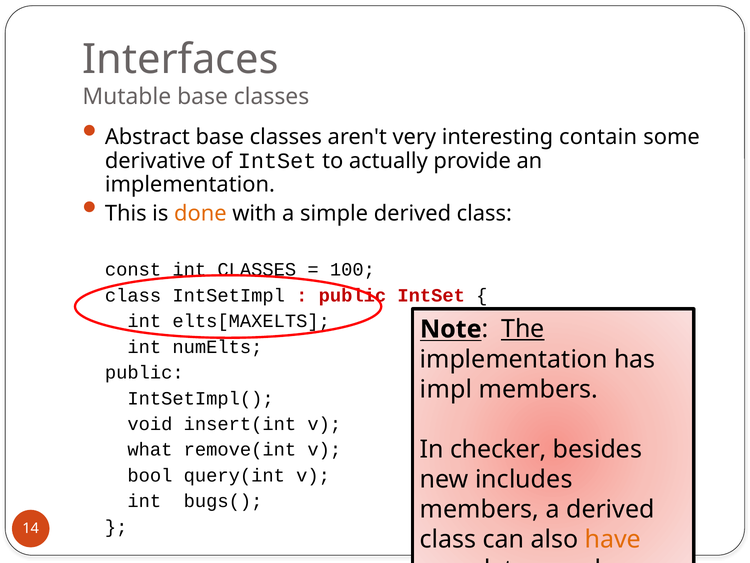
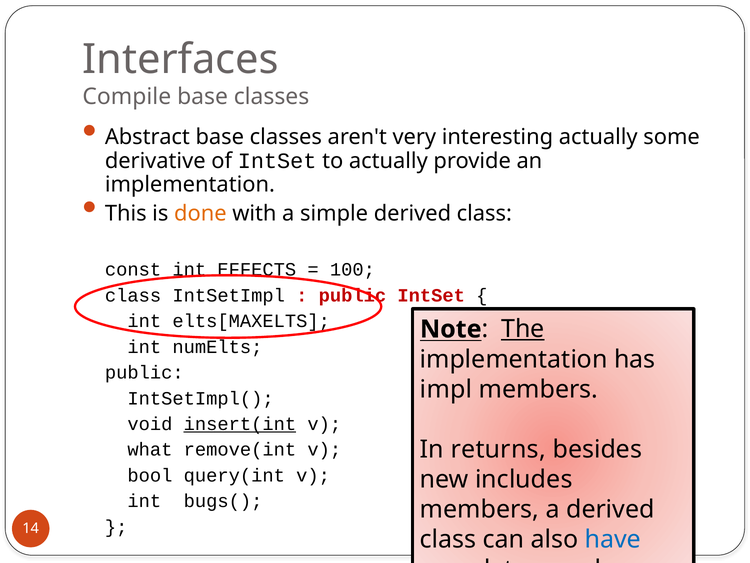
Mutable: Mutable -> Compile (127, 97)
interesting contain: contain -> actually (598, 137)
int CLASSES: CLASSES -> EFFECTS (257, 270)
insert(int underline: none -> present (240, 424)
checker: checker -> returns (498, 449)
have colour: orange -> blue (613, 539)
